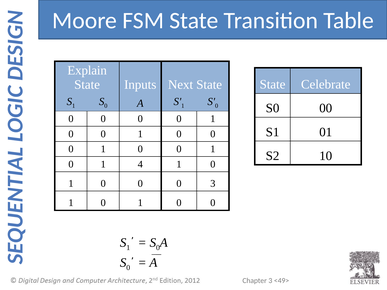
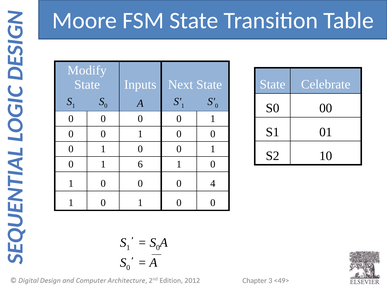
Explain: Explain -> Modify (87, 70)
4: 4 -> 6 (140, 164)
0 3: 3 -> 4 (213, 184)
